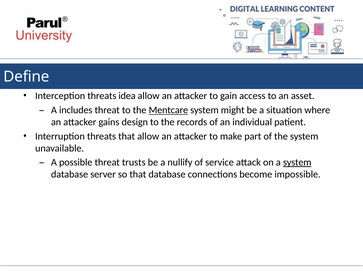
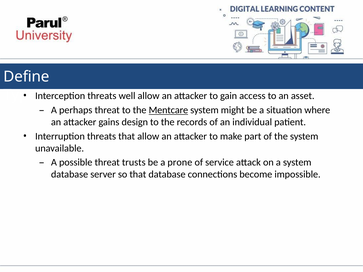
idea: idea -> well (127, 96)
includes: includes -> perhaps (76, 110)
nullify: nullify -> prone (180, 162)
system underline: present -> none (297, 162)
